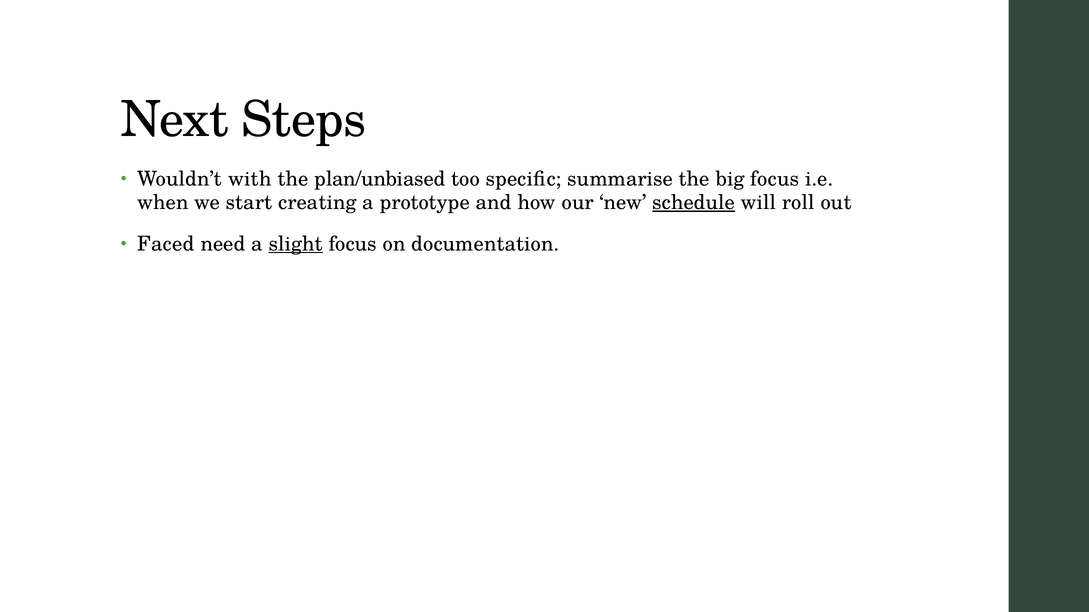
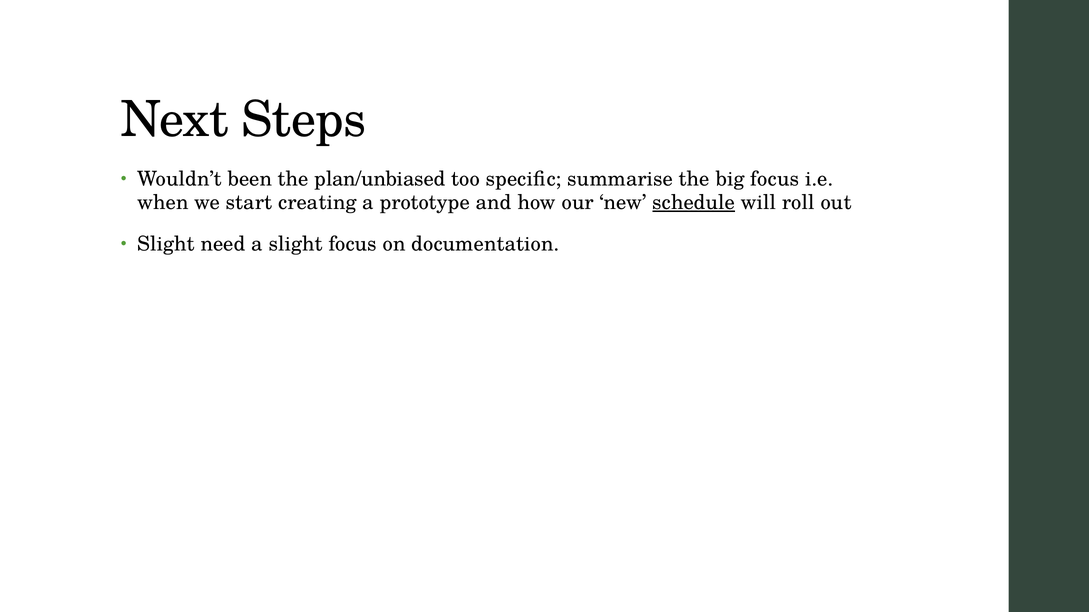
with: with -> been (250, 179)
Faced: Faced -> Slight (166, 244)
slight underline: present -> none (296, 244)
